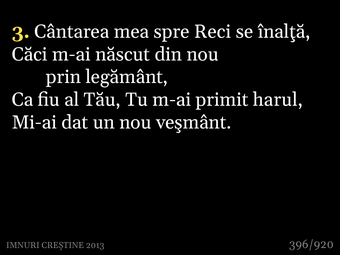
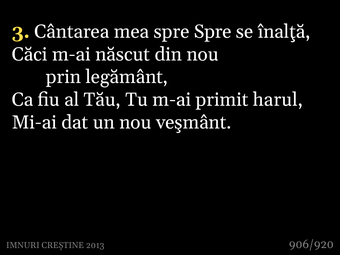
spre Reci: Reci -> Spre (213, 32)
396/920: 396/920 -> 906/920 (312, 244)
